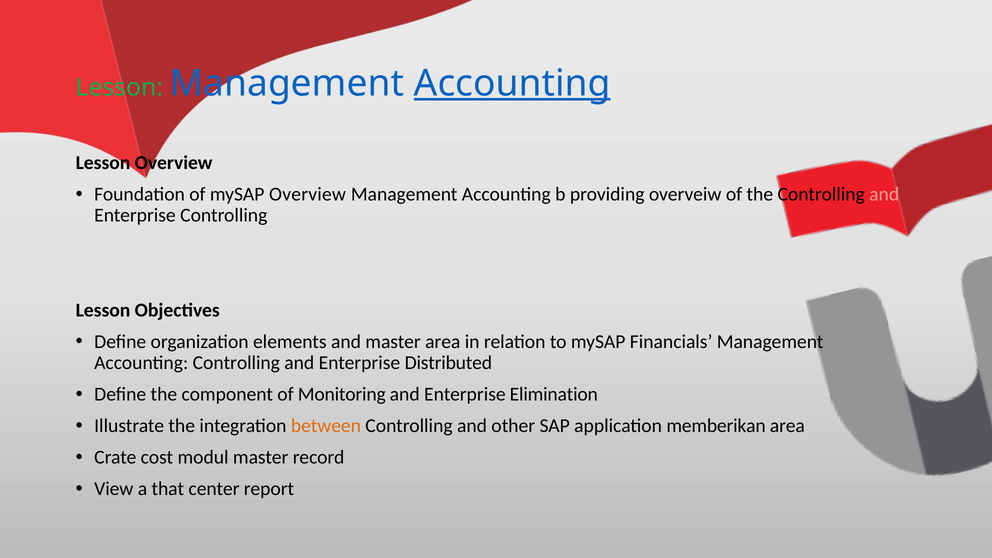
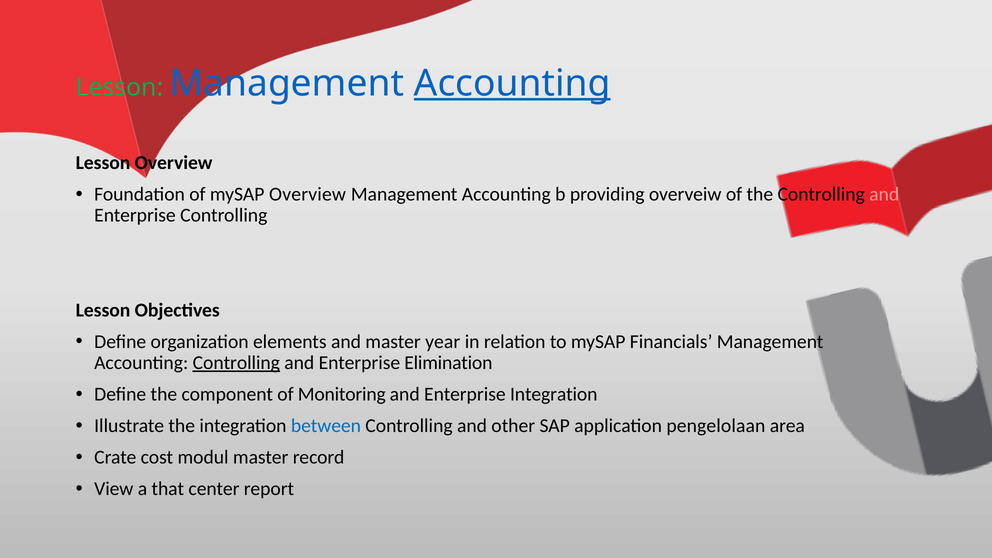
master area: area -> year (443, 342)
Controlling underline: none -> present (236, 363)
Distributed: Distributed -> Elimination (448, 363)
Enterprise Elimination: Elimination -> Integration (554, 394)
between colour: orange -> blue (326, 426)
memberikan: memberikan -> pengelolaan (716, 426)
